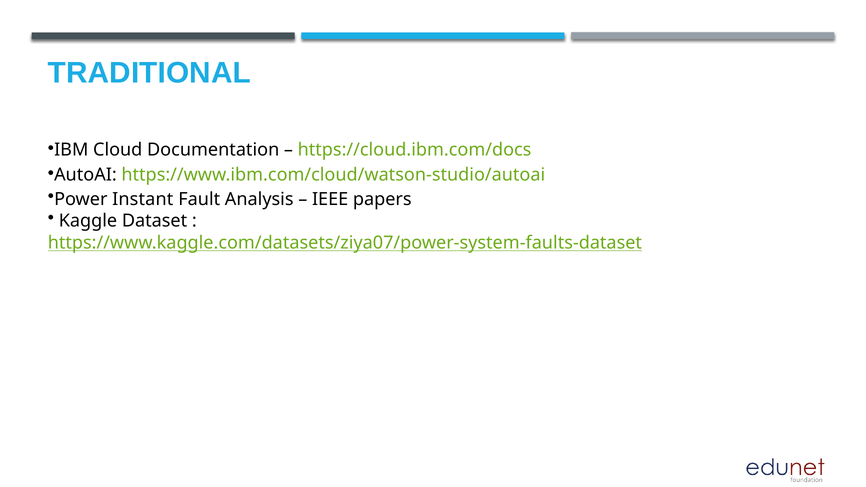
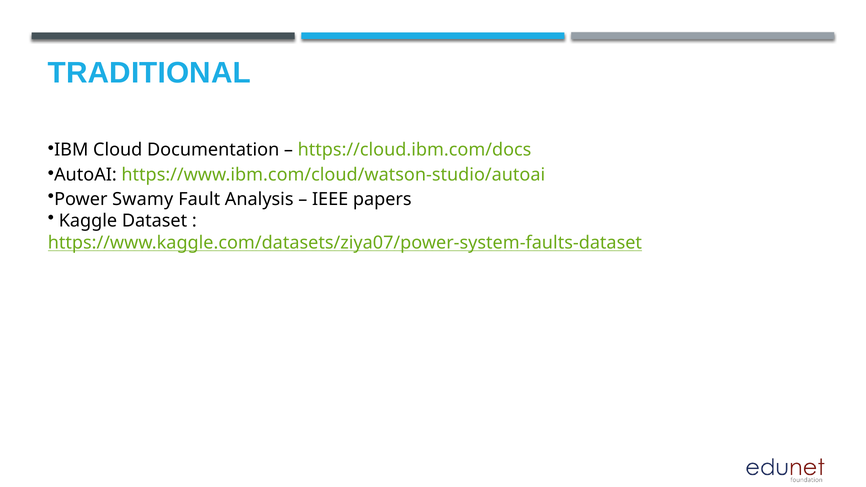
Instant: Instant -> Swamy (143, 199)
